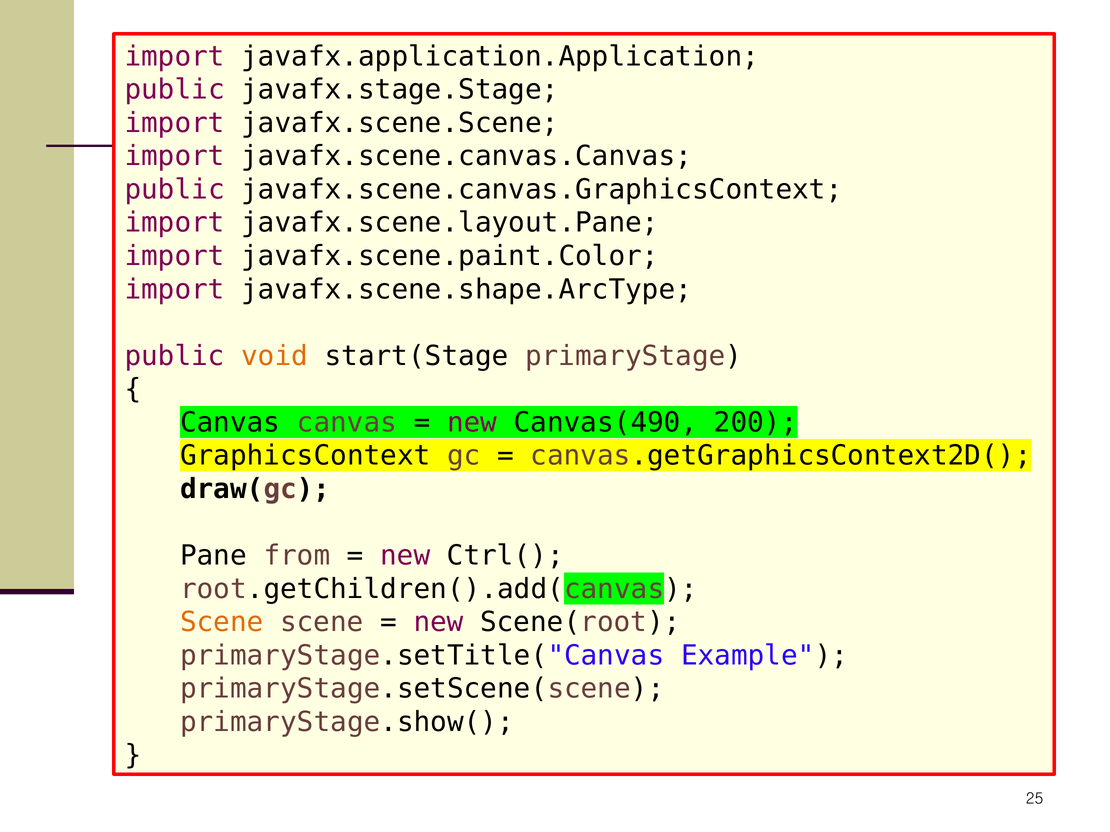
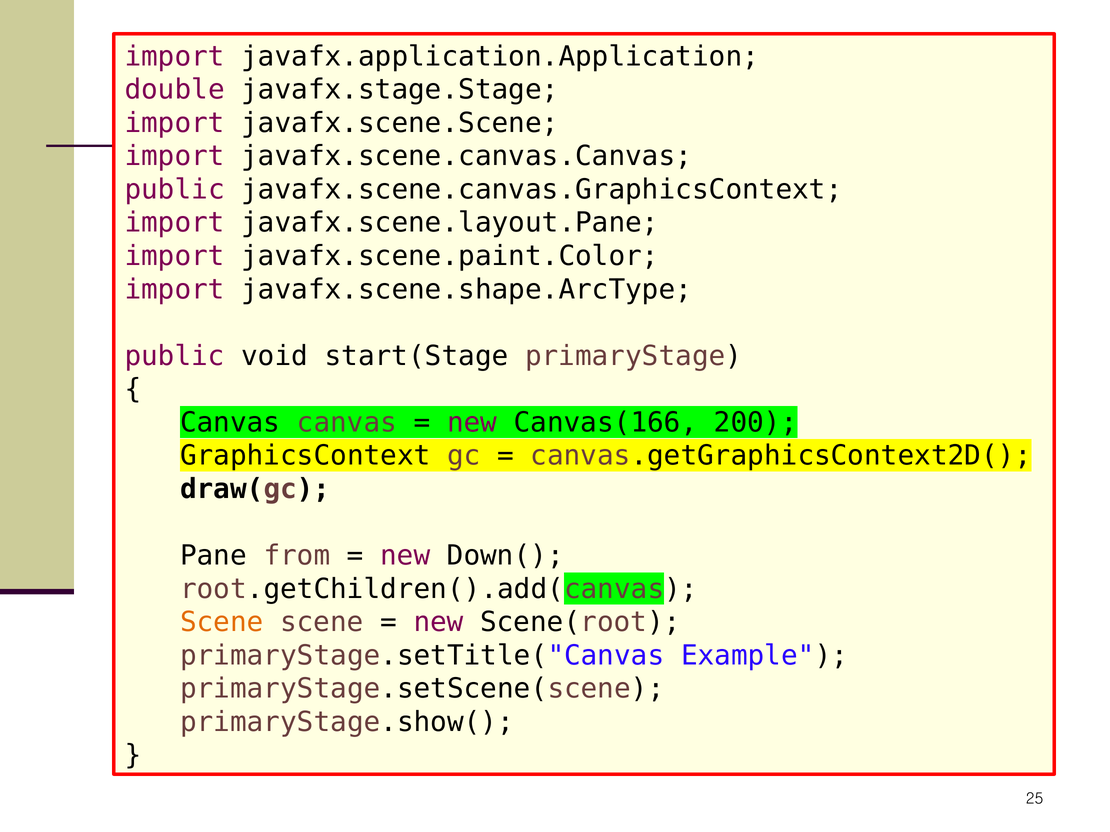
public: public -> double (175, 90)
void colour: orange -> black (275, 356)
Canvas(490: Canvas(490 -> Canvas(166 (605, 423)
Ctrl(: Ctrl( -> Down( (505, 556)
